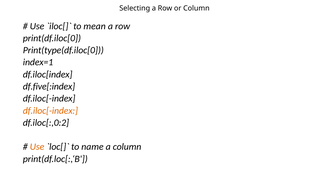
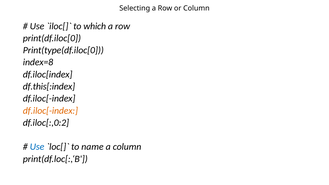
mean: mean -> which (95, 26)
index=1: index=1 -> index=8 (38, 62)
df.five[:index: df.five[:index -> df.this[:index (49, 86)
Use colour: orange -> blue (37, 147)
